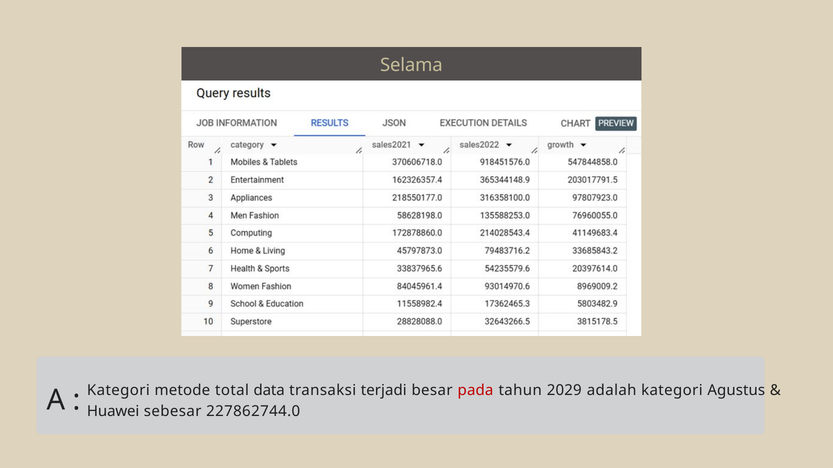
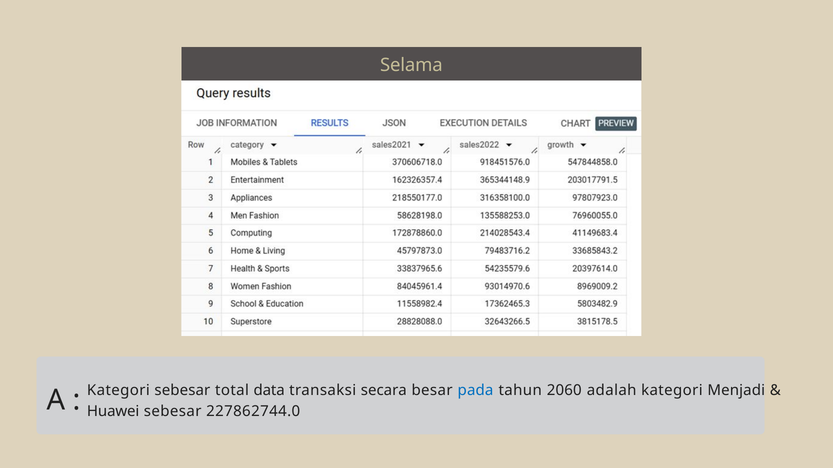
Kategori metode: metode -> sebesar (182, 391)
terjadi: terjadi -> secara (384, 391)
pada colour: red -> blue (476, 391)
2029: 2029 -> 2060 (564, 391)
Agustus: Agustus -> Menjadi (736, 391)
